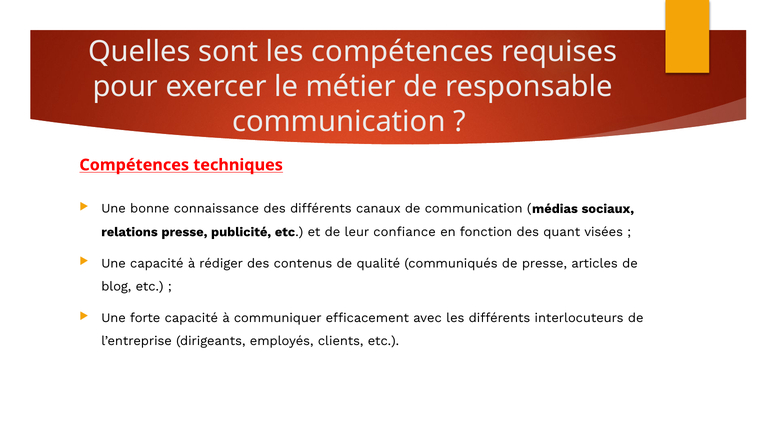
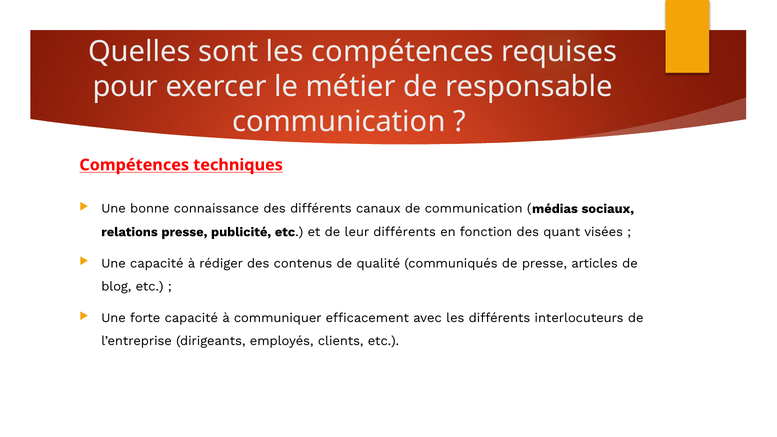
leur confiance: confiance -> différents (405, 232)
